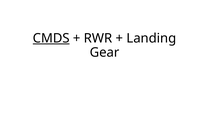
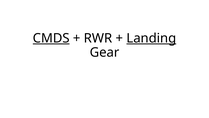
Landing underline: none -> present (151, 38)
